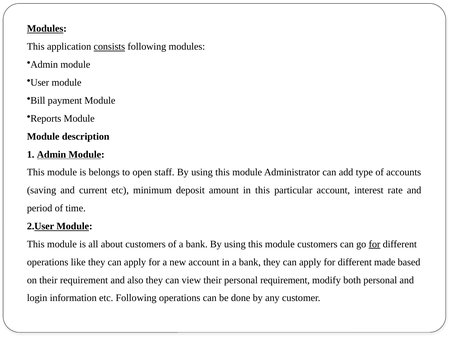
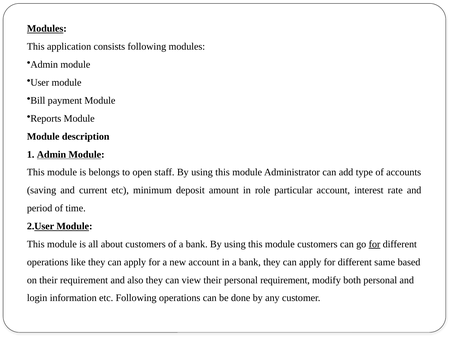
consists underline: present -> none (109, 47)
in this: this -> role (263, 190)
made: made -> same (385, 262)
